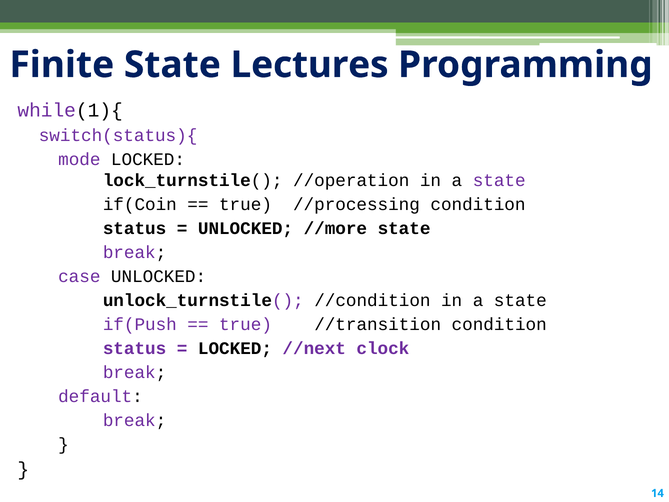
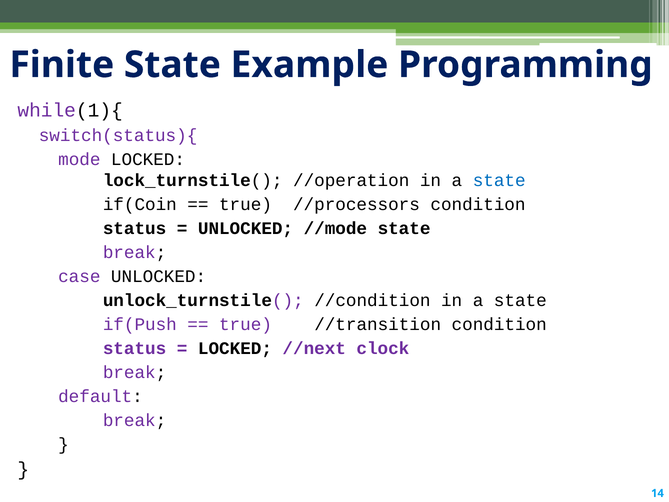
Lectures: Lectures -> Example (309, 65)
state colour: purple -> blue (499, 180)
//processing: //processing -> //processors (356, 204)
//more: //more -> //mode (335, 228)
